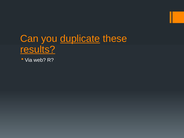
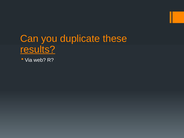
duplicate underline: present -> none (80, 39)
